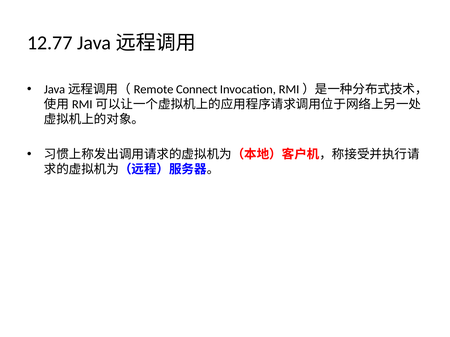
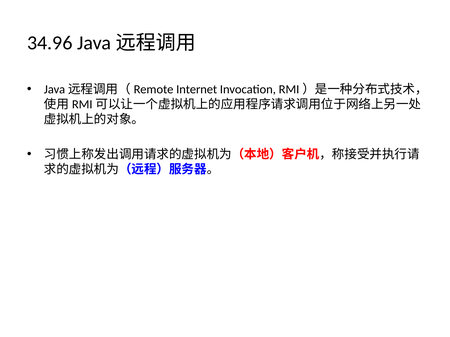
12.77: 12.77 -> 34.96 (50, 43)
Connect: Connect -> Internet (197, 89)
